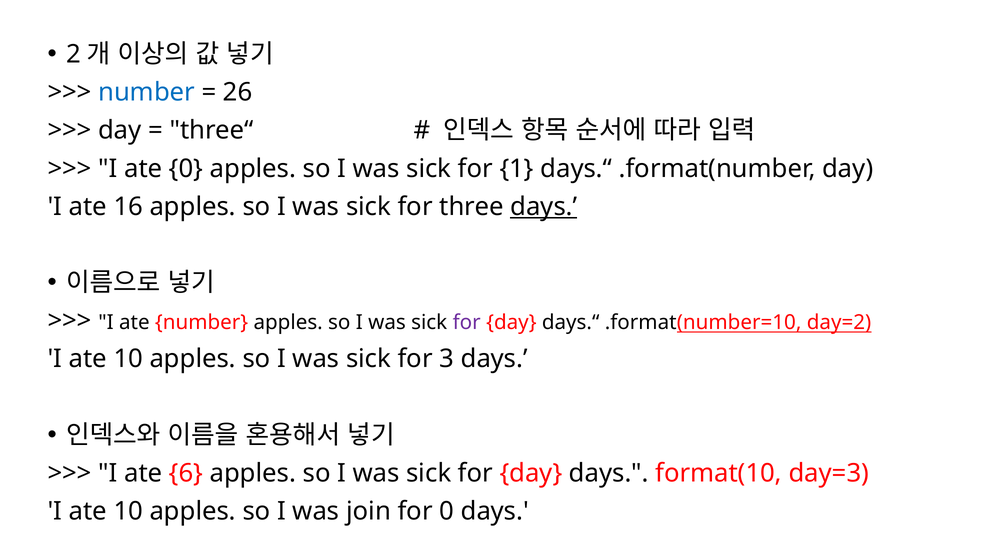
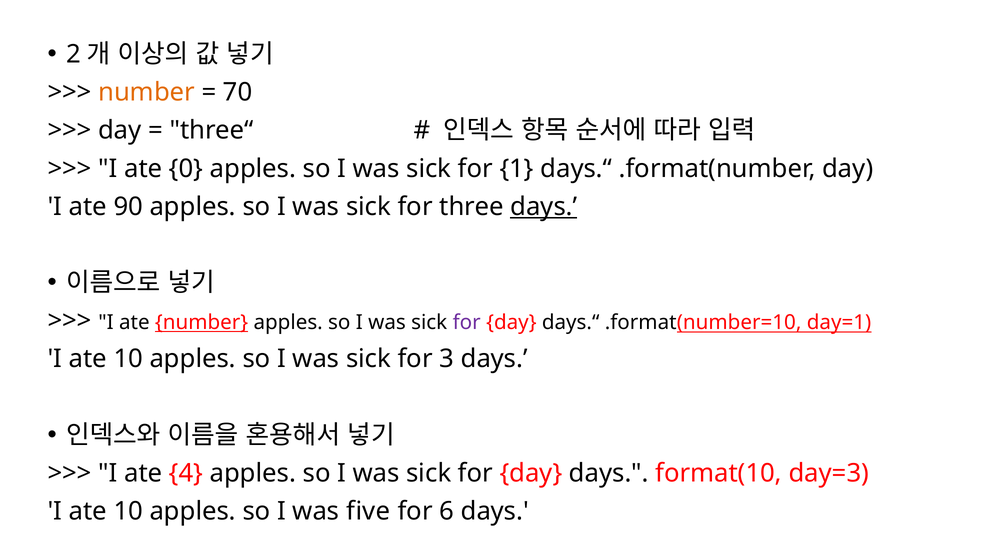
number colour: blue -> orange (147, 92)
26: 26 -> 70 (238, 92)
16: 16 -> 90 (128, 207)
number underline: none -> present (202, 322)
day=2: day=2 -> day=1 (839, 322)
6: 6 -> 4 (186, 473)
join: join -> five (368, 511)
for 0: 0 -> 6 (447, 511)
